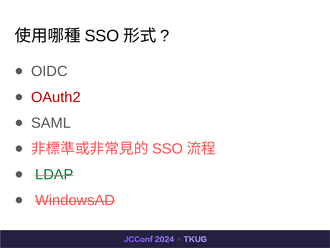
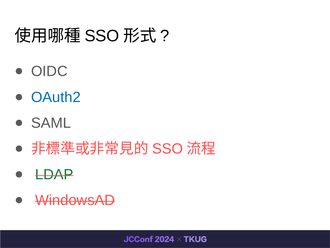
OAuth2 colour: red -> blue (56, 97)
